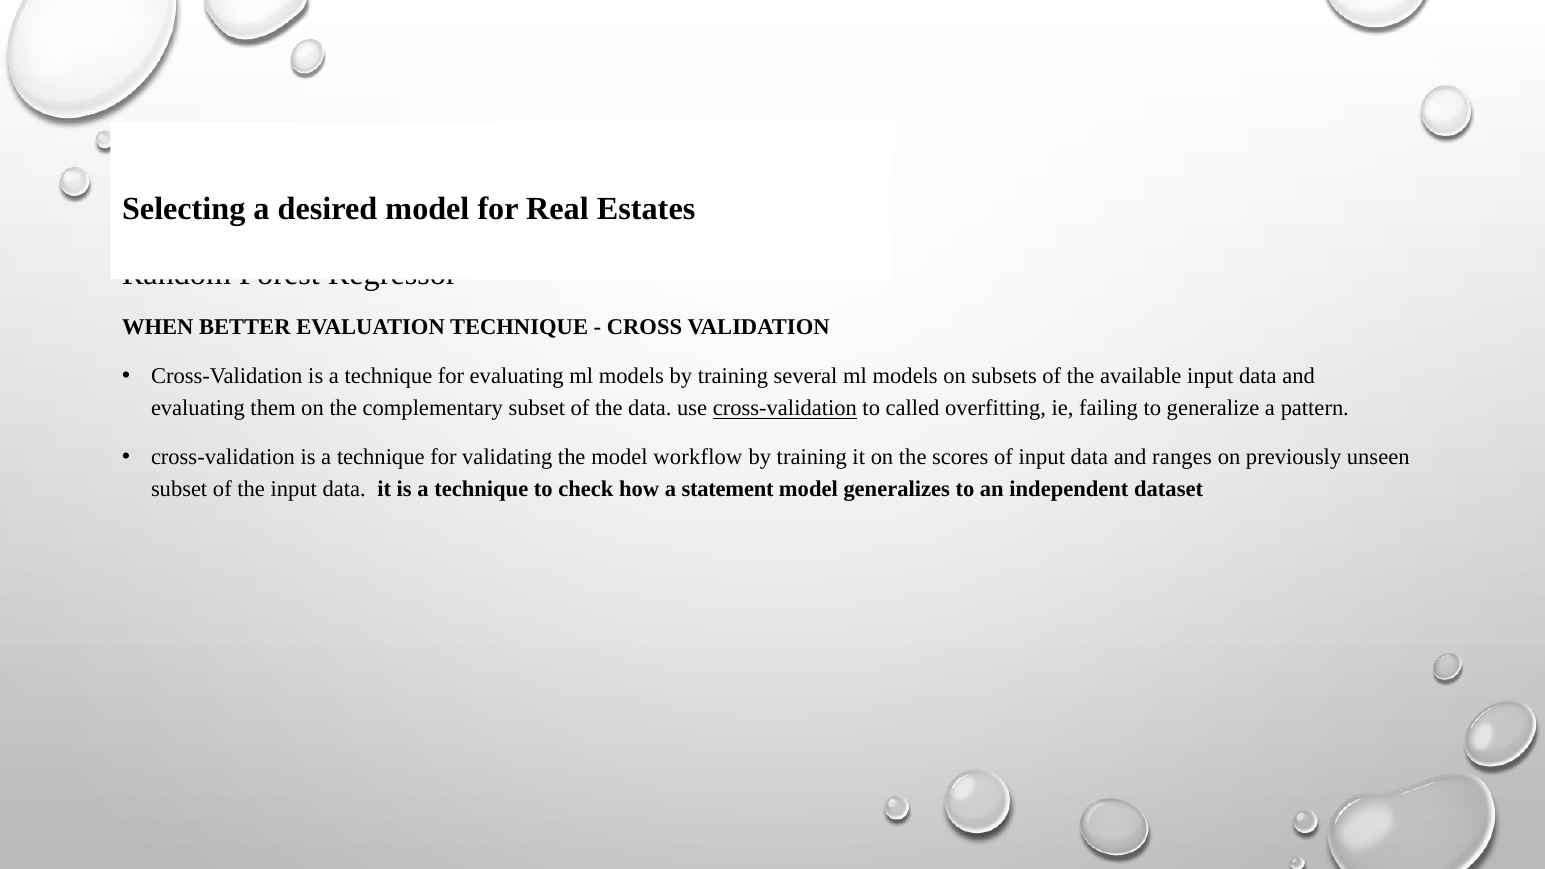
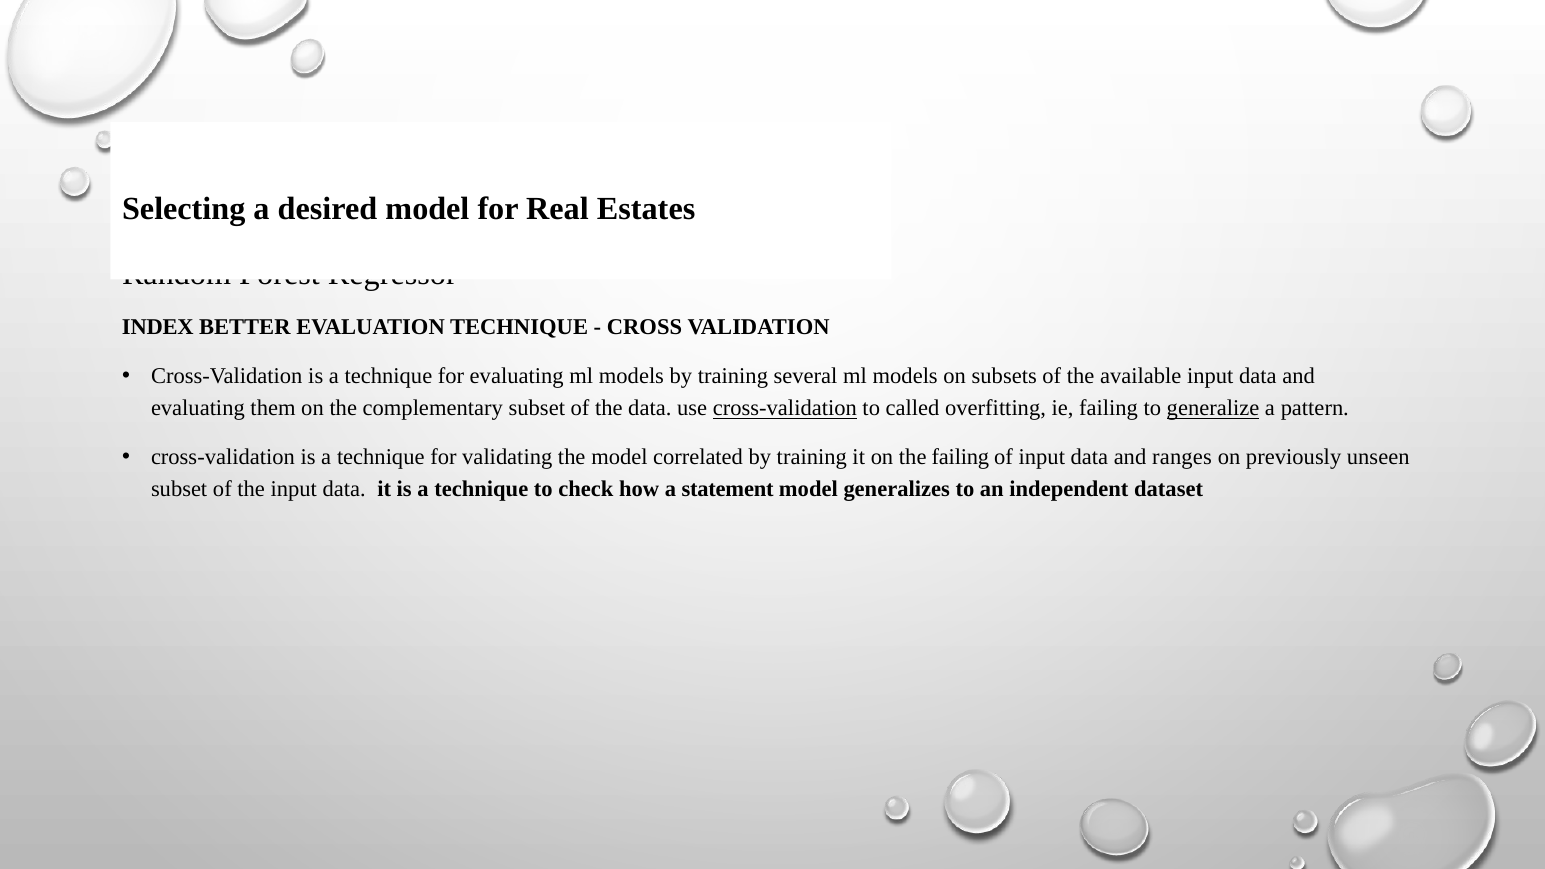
WHEN: WHEN -> INDEX (158, 328)
generalize underline: none -> present (1213, 409)
workflow: workflow -> correlated (698, 457)
the scores: scores -> failing (960, 457)
